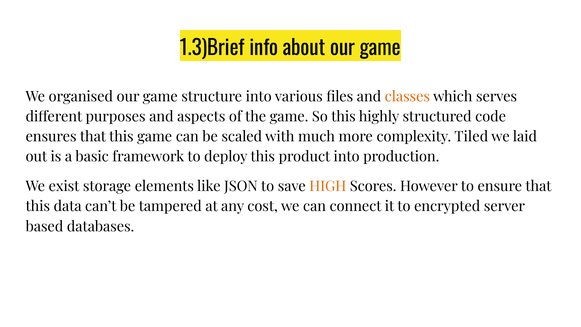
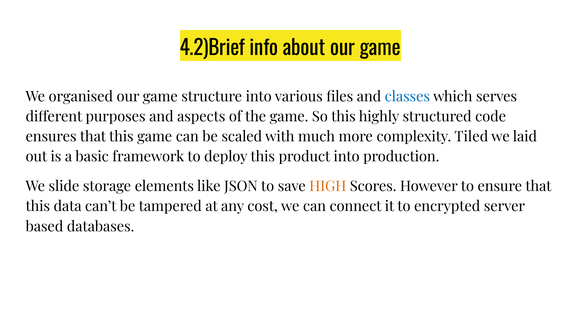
1.3)Brief: 1.3)Brief -> 4.2)Brief (212, 48)
classes colour: orange -> blue (407, 97)
exist: exist -> slide (64, 186)
